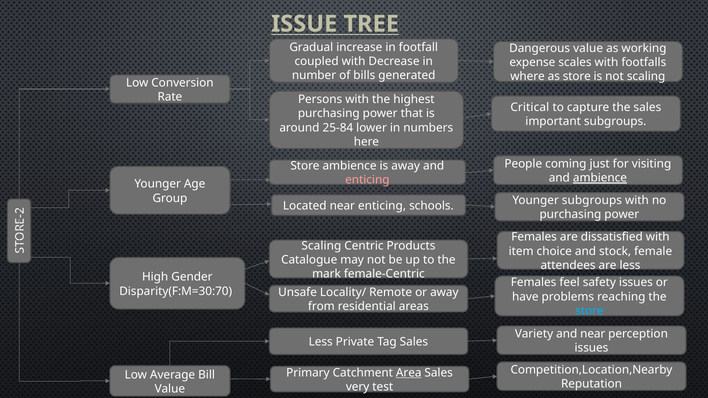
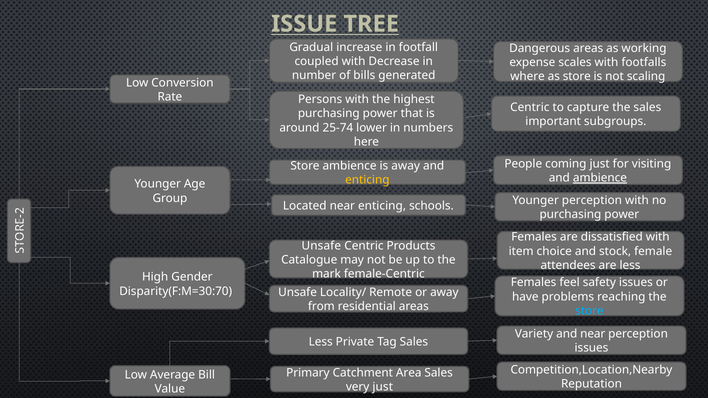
Dangerous value: value -> areas (588, 48)
Critical: Critical -> Centric (530, 107)
25-84: 25-84 -> 25-74 (338, 128)
enticing colour: pink -> yellow (367, 180)
Younger subgroups: subgroups -> perception (592, 201)
Scaling: Scaling -> Unsafe (321, 246)
Area underline: present -> none (409, 373)
very test: test -> just (383, 387)
